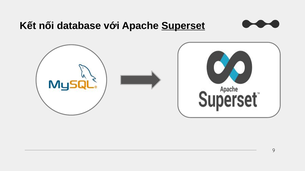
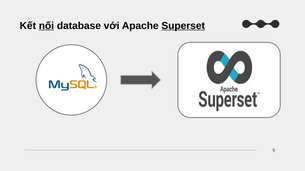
nối underline: none -> present (46, 26)
